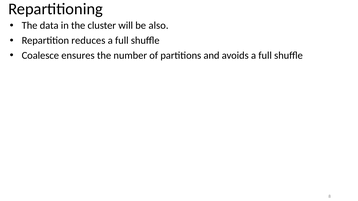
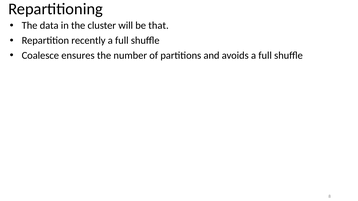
also: also -> that (159, 26)
reduces: reduces -> recently (88, 41)
